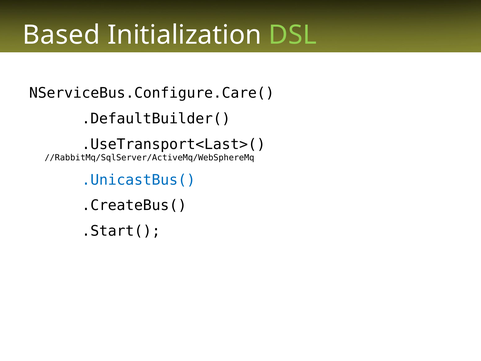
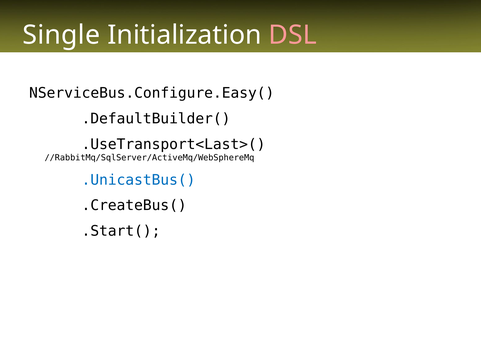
Based: Based -> Single (61, 35)
DSL colour: light green -> pink (293, 35)
NServiceBus.Configure.Care(: NServiceBus.Configure.Care( -> NServiceBus.Configure.Easy( (152, 93)
